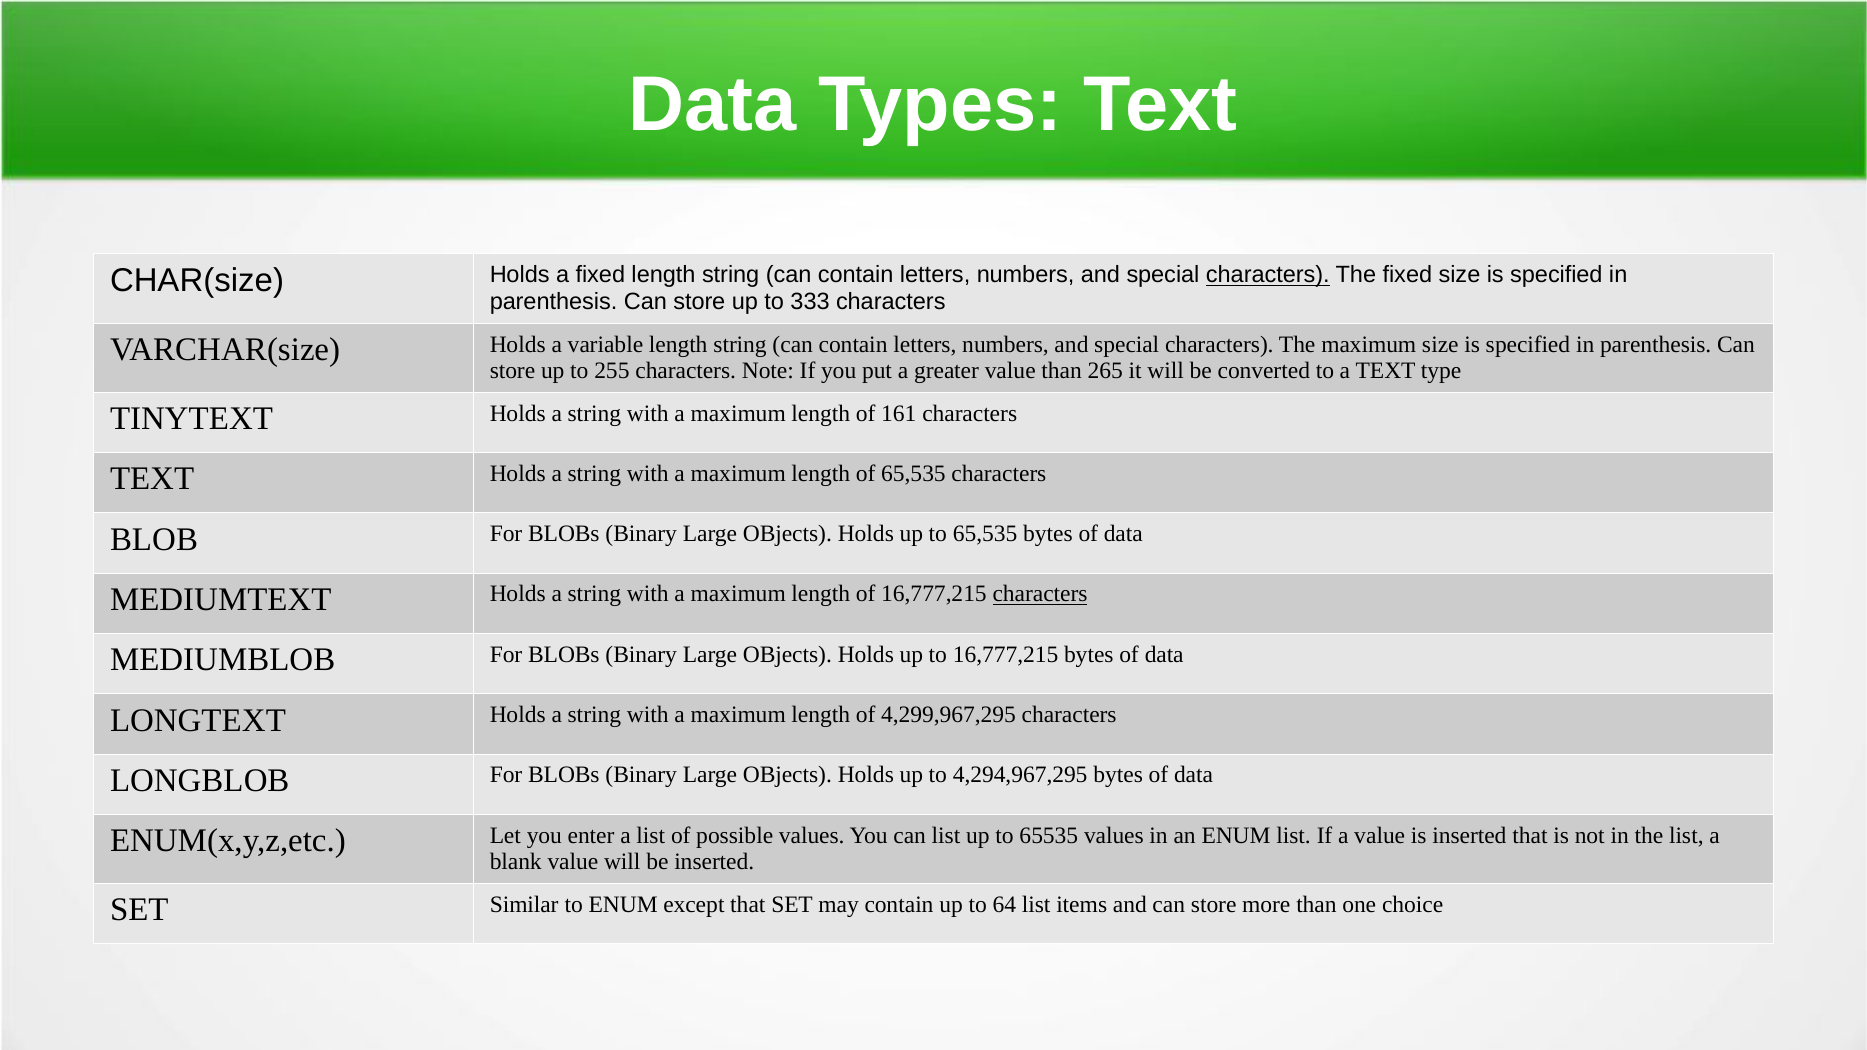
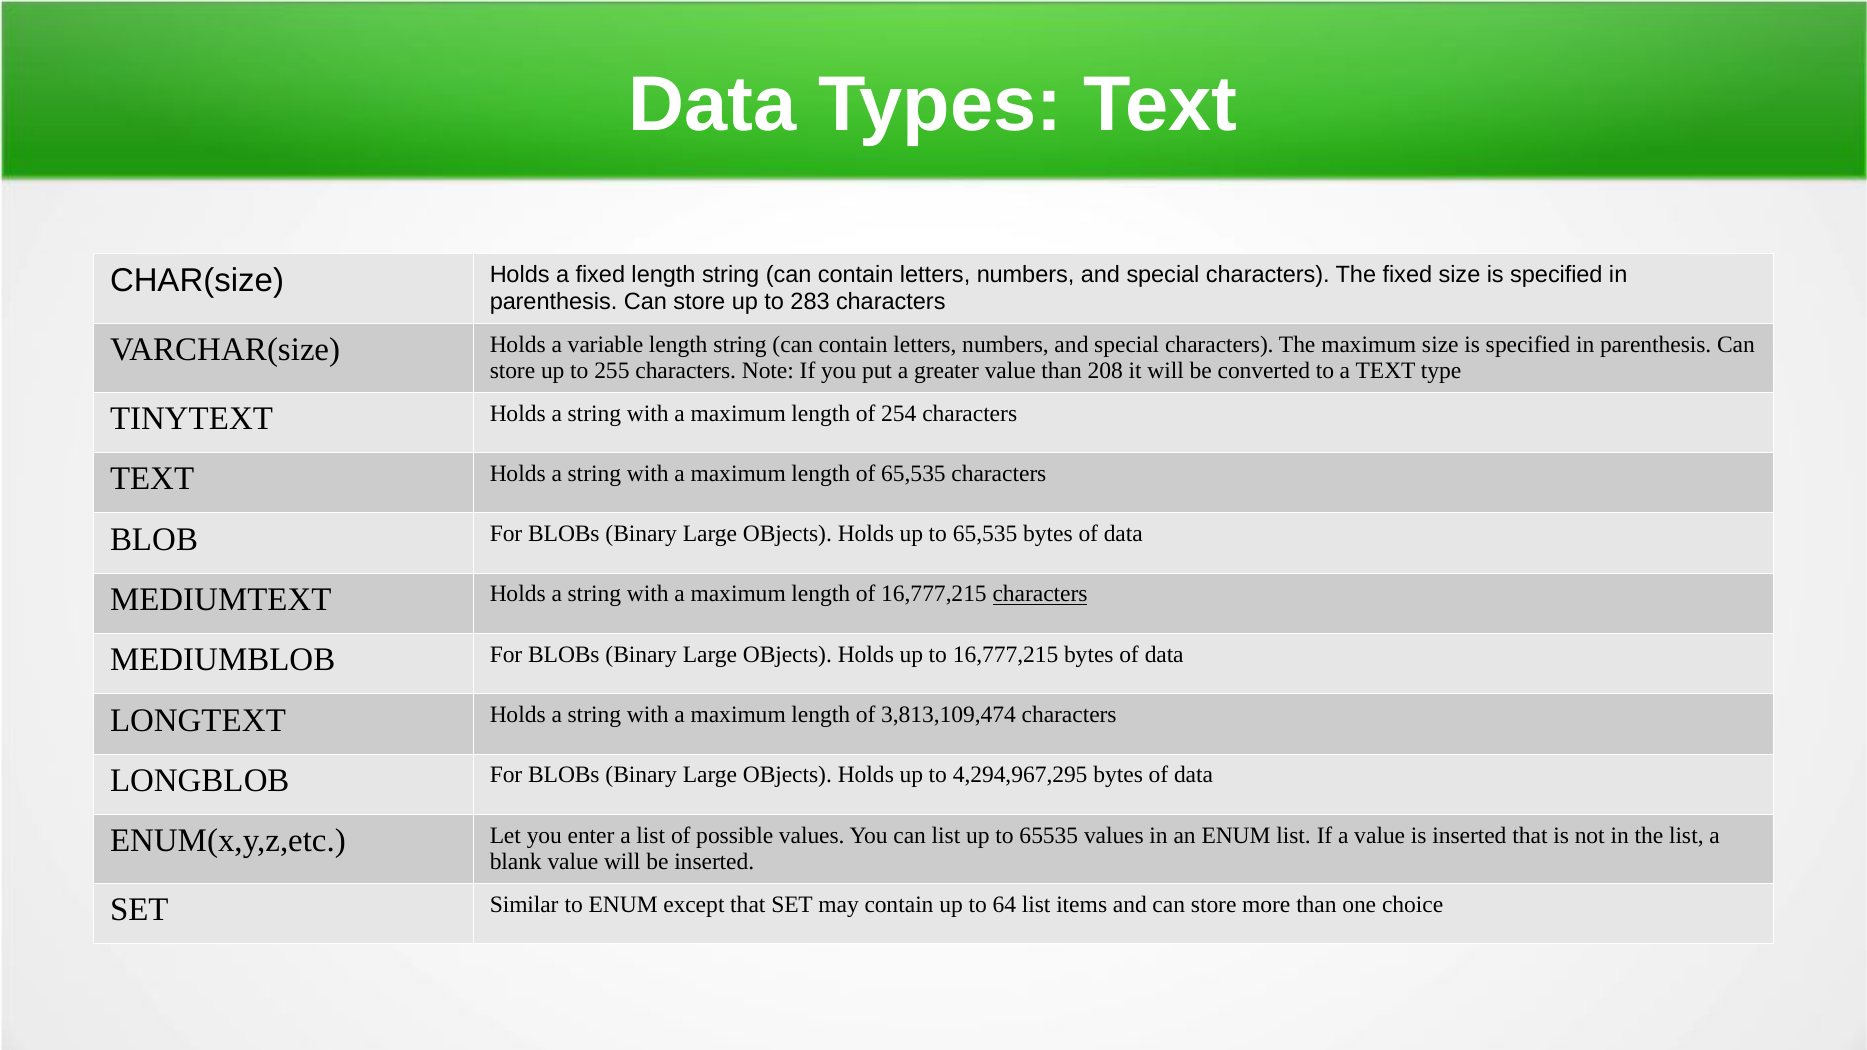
characters underline: present -> none (1268, 275)
333: 333 -> 283 (810, 302)
265: 265 -> 208 (1105, 370)
161: 161 -> 254 (899, 413)
4,299,967,295: 4,299,967,295 -> 3,813,109,474 (949, 715)
